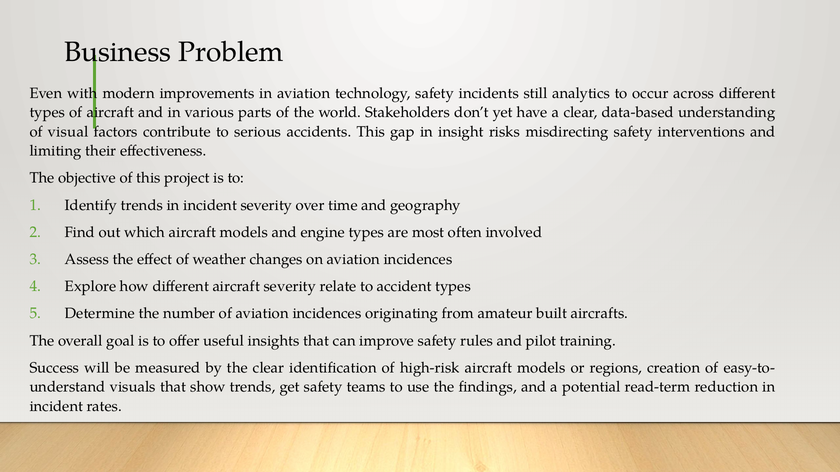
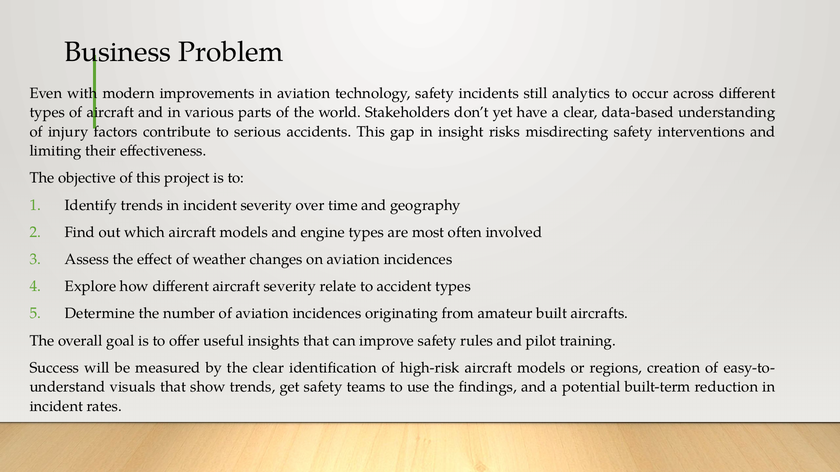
visual: visual -> injury (68, 132)
read-term: read-term -> built-term (658, 387)
